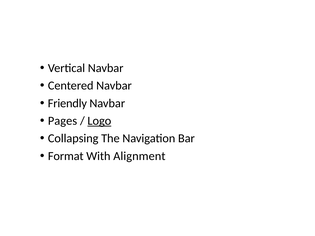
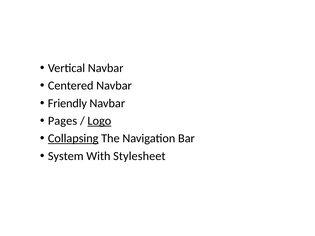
Collapsing underline: none -> present (73, 139)
Format: Format -> System (66, 156)
Alignment: Alignment -> Stylesheet (139, 156)
